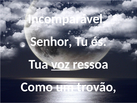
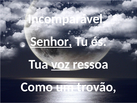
Senhor underline: none -> present (51, 41)
